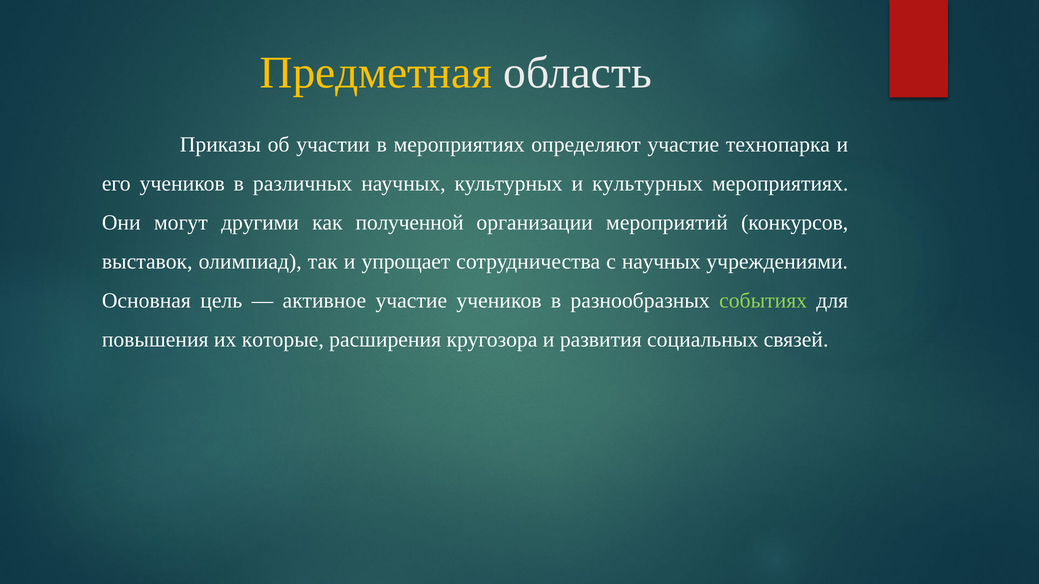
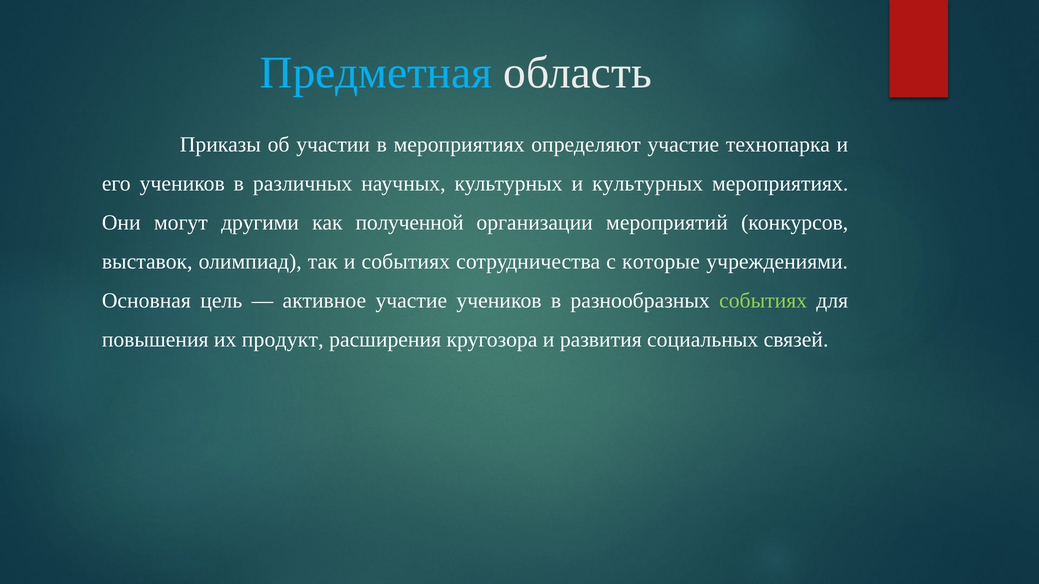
Предметная colour: yellow -> light blue (376, 73)
и упрощает: упрощает -> событиях (406, 262)
с научных: научных -> которые (661, 262)
которые: которые -> продукт (283, 340)
